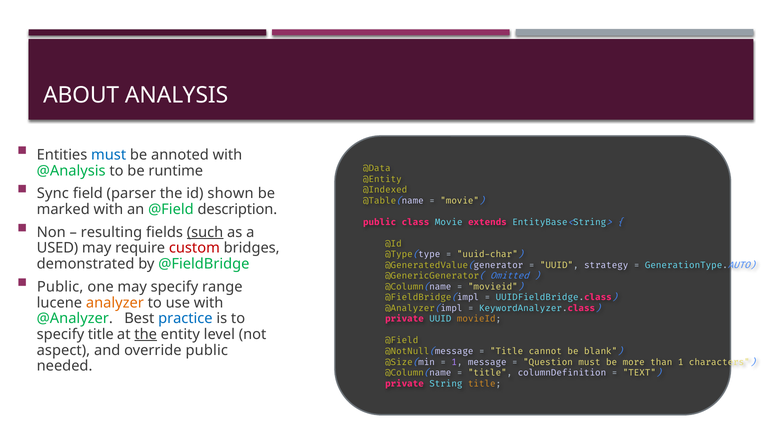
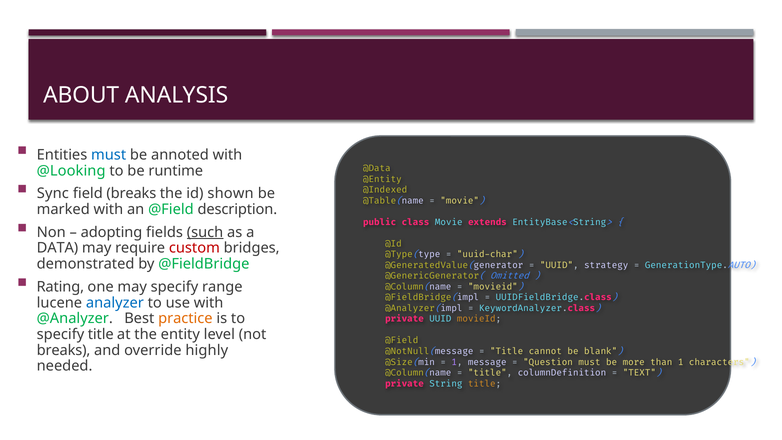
@Analysis: @Analysis -> @Looking (71, 171)
field parser: parser -> breaks (131, 194)
resulting: resulting -> adopting (112, 232)
USED: USED -> DATA (57, 248)
Public: Public -> Rating (60, 287)
analyzer colour: orange -> blue (115, 303)
practice colour: blue -> orange (185, 318)
the underline: present -> none (146, 334)
aspect: aspect -> breaks (64, 350)
override public: public -> highly (207, 350)
